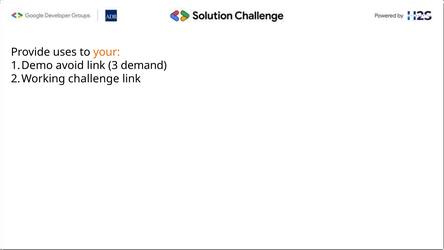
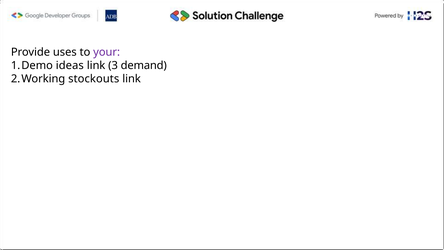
your colour: orange -> purple (107, 52)
avoid: avoid -> ideas (70, 65)
challenge: challenge -> stockouts (94, 79)
